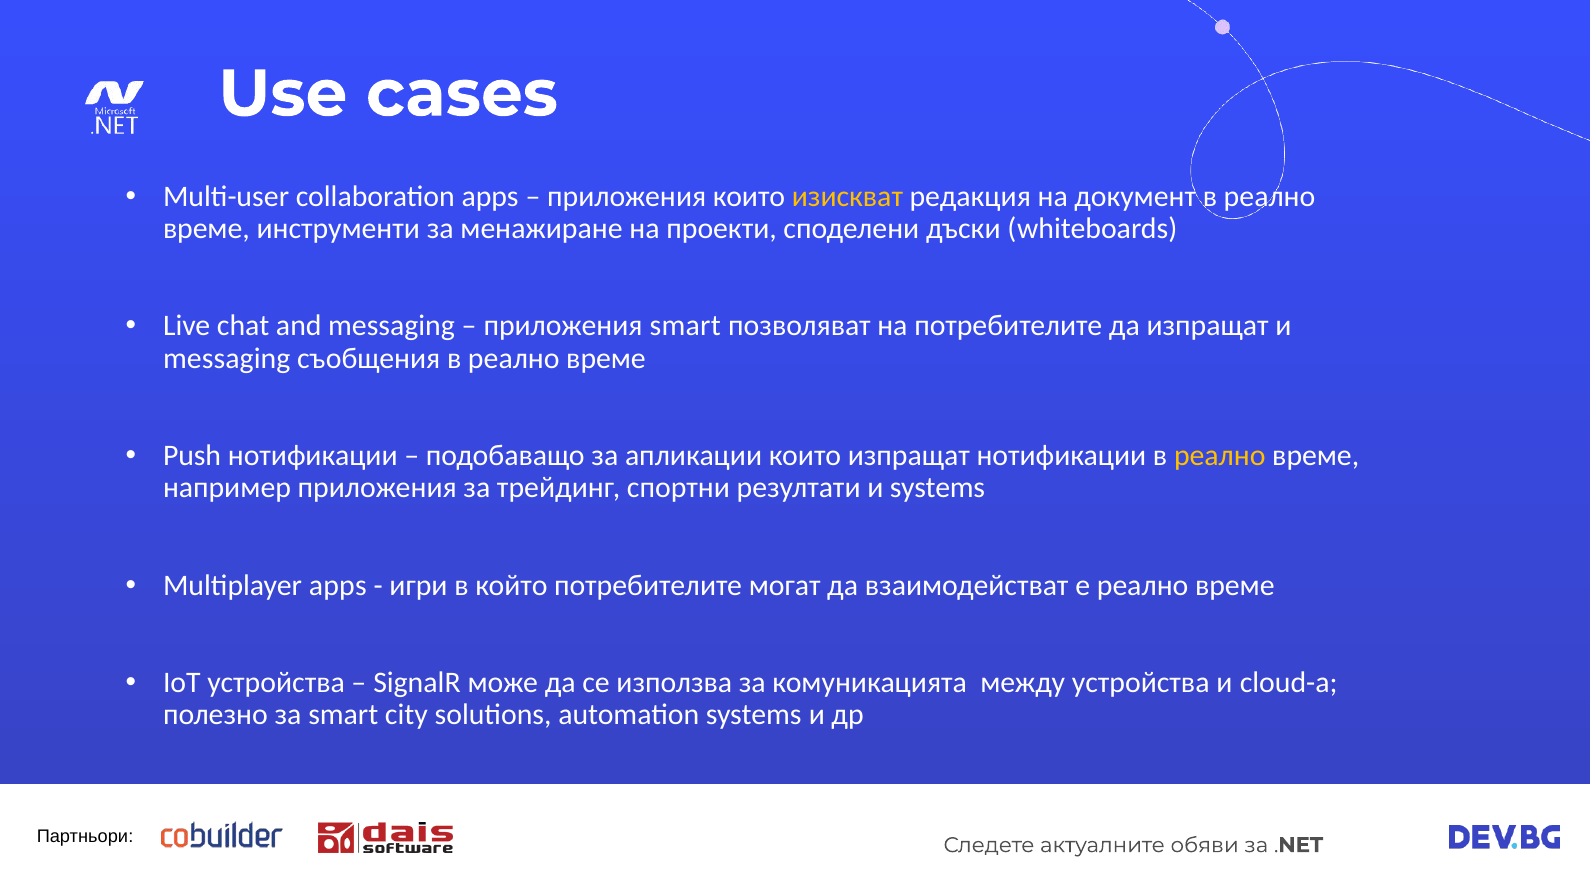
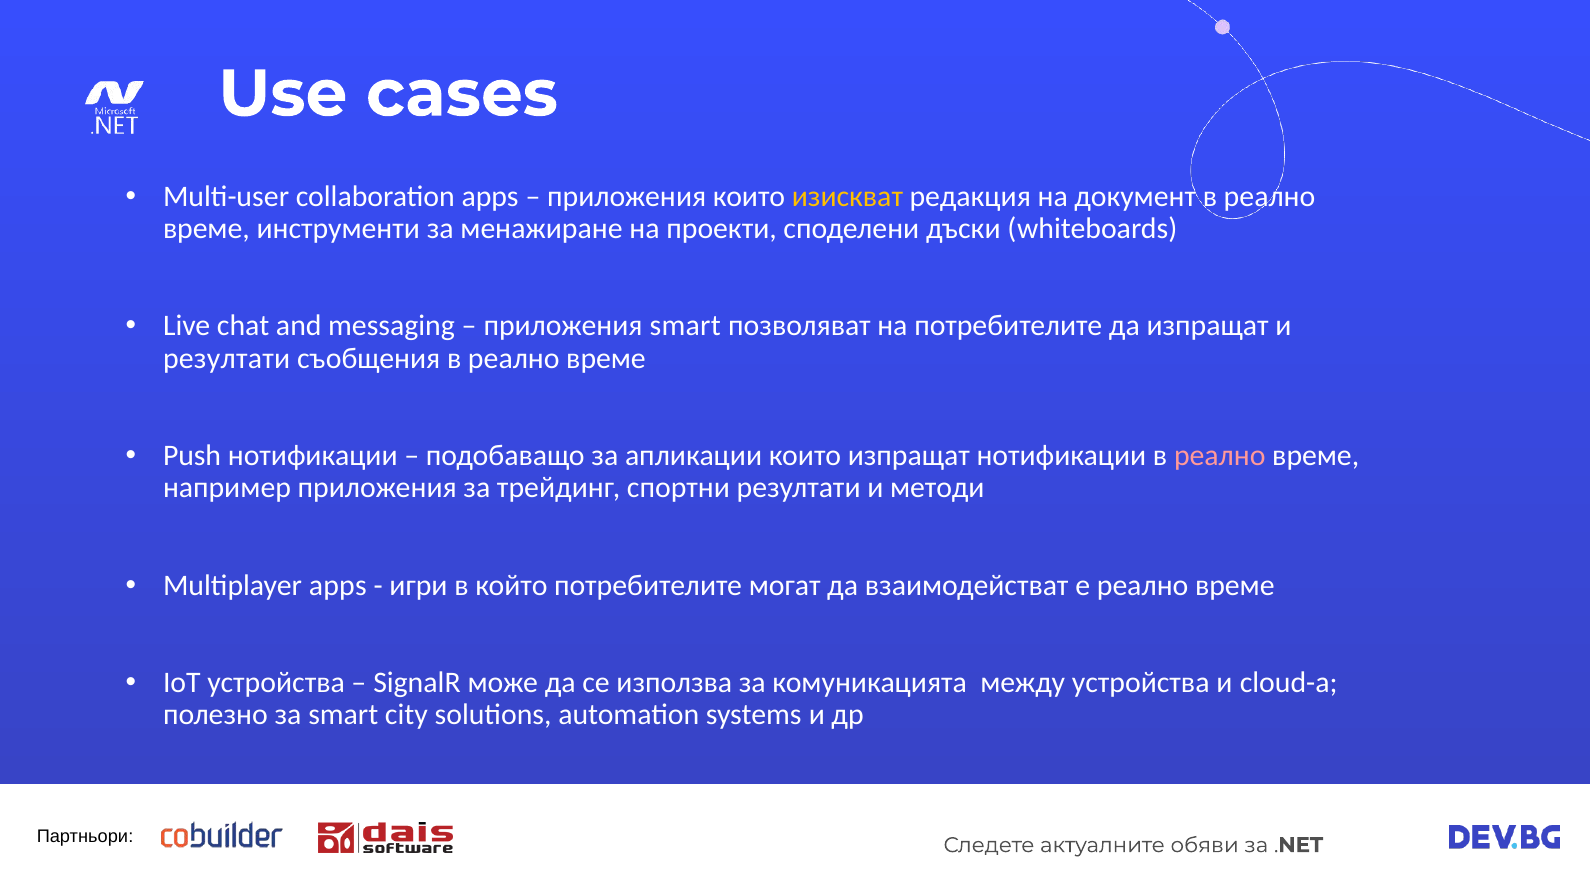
messaging: messaging -> резултати (227, 358)
реално colour: yellow -> pink (1220, 456)
и systems: systems -> методи (937, 488)
